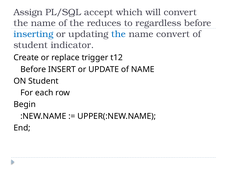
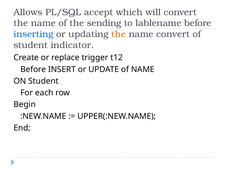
Assign: Assign -> Allows (28, 12)
reduces: reduces -> sending (104, 23)
regardless: regardless -> lablename (158, 23)
the colour: blue -> orange (118, 34)
